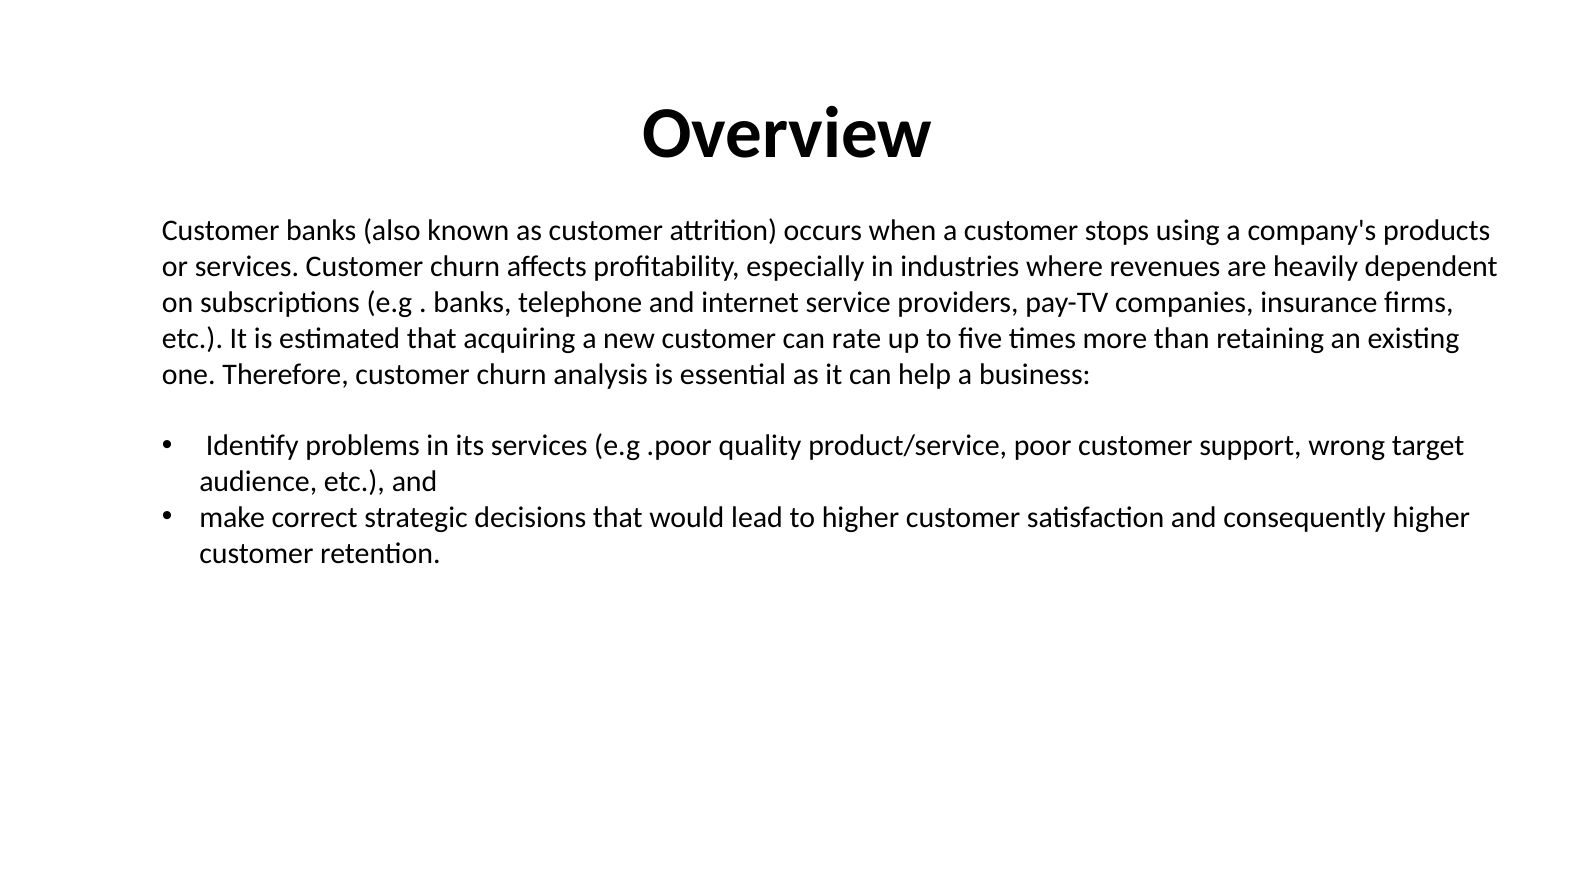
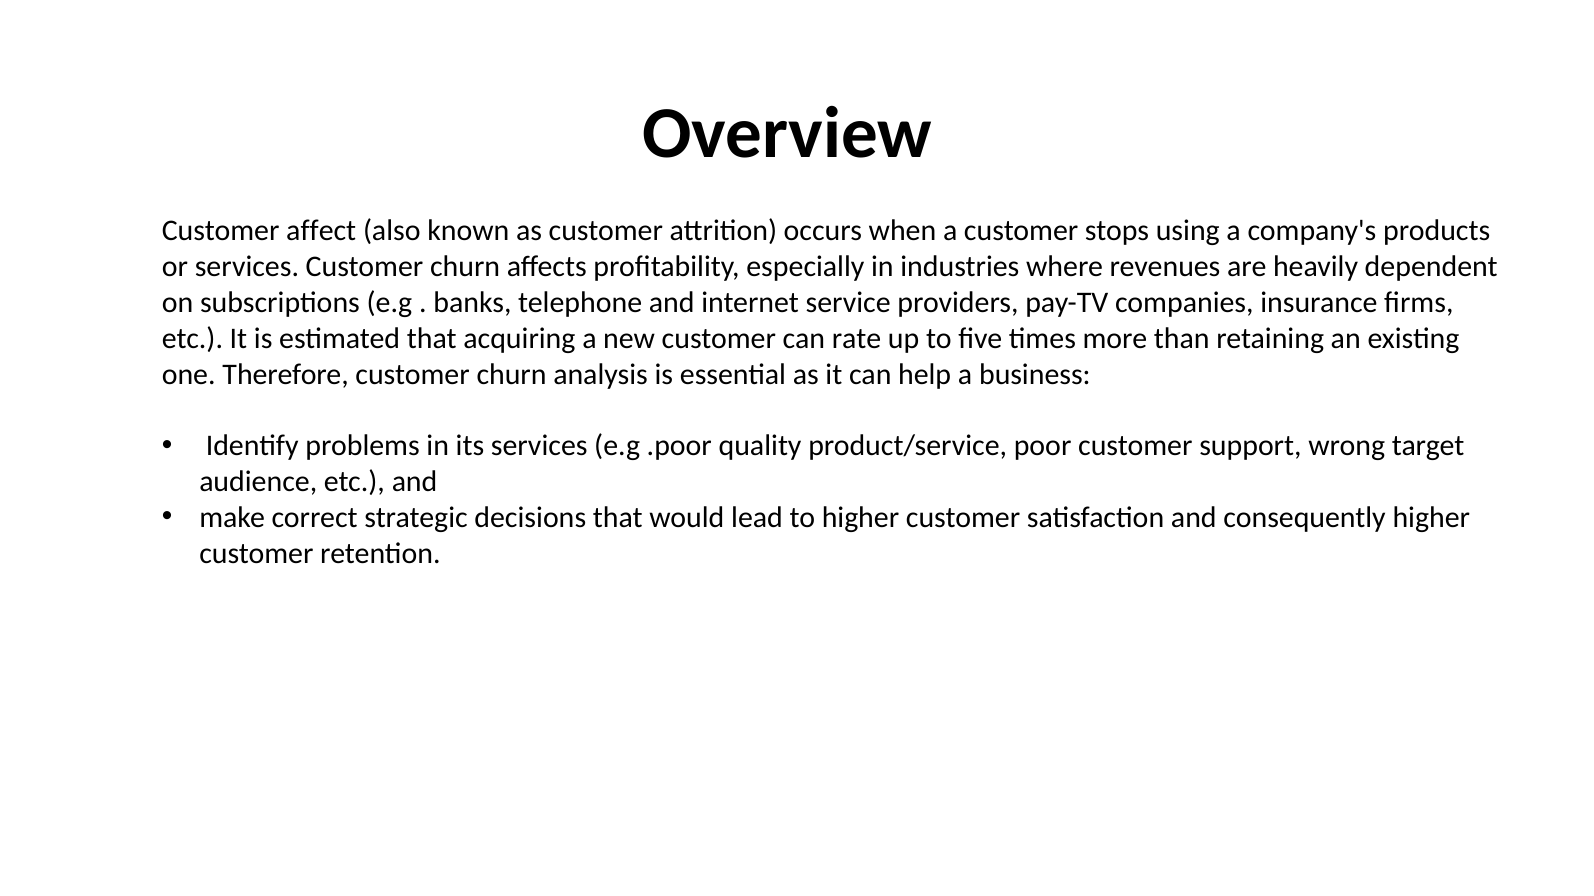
Customer banks: banks -> affect (321, 231)
